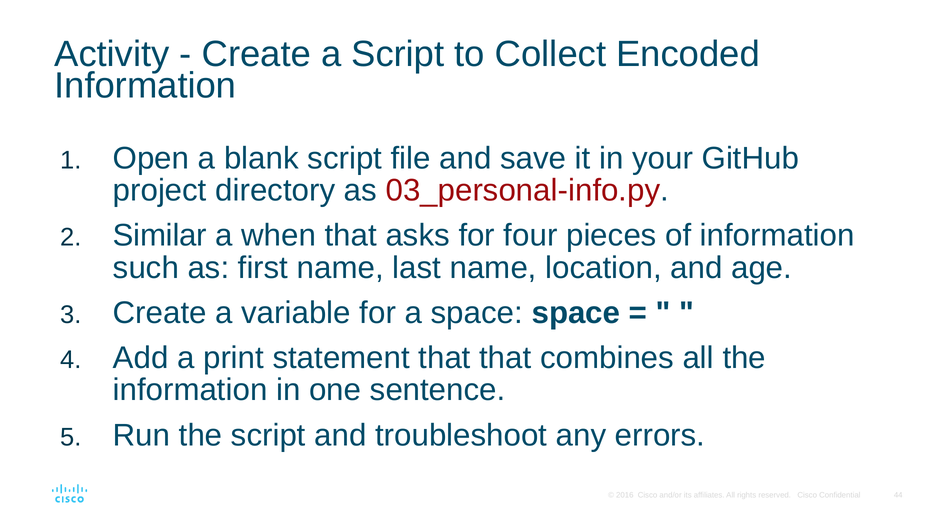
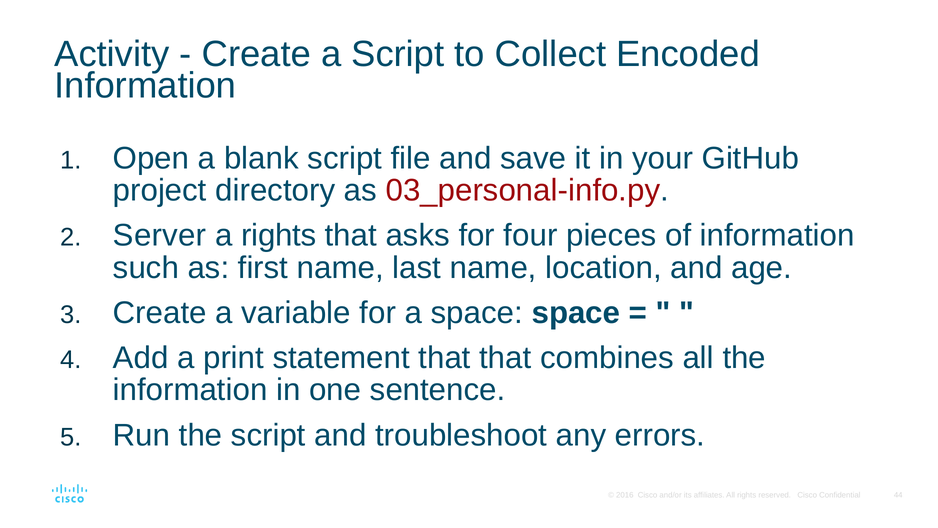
Similar: Similar -> Server (160, 235)
a when: when -> rights (279, 235)
